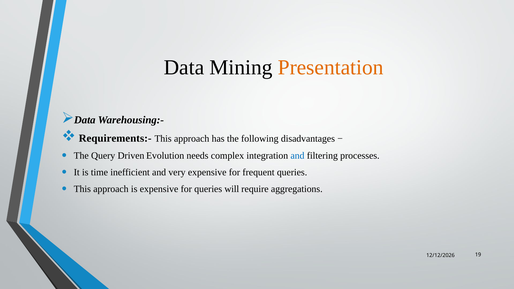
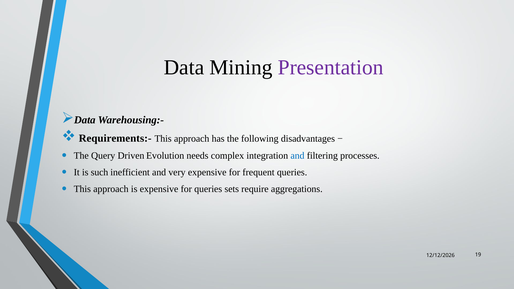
Presentation colour: orange -> purple (331, 67)
time: time -> such (99, 172)
will: will -> sets (232, 189)
